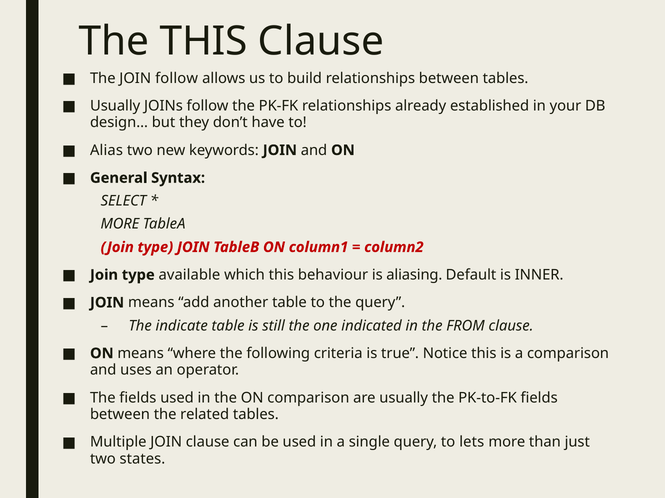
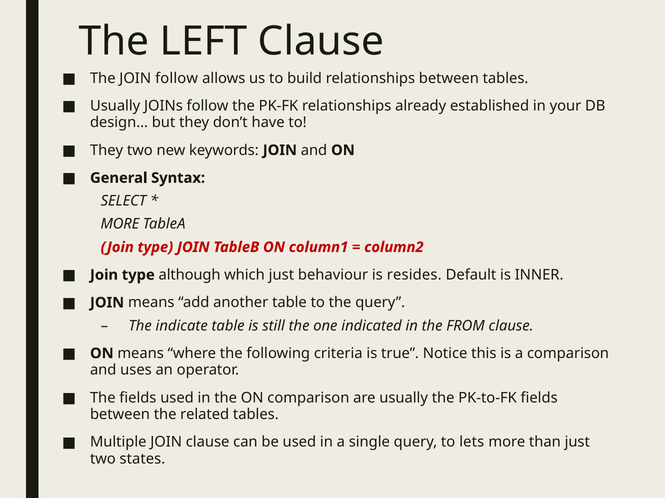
The THIS: THIS -> LEFT (204, 41)
Alias: Alias -> They (107, 150)
available: available -> although (190, 275)
which this: this -> just (281, 275)
aliasing: aliasing -> resides (414, 275)
